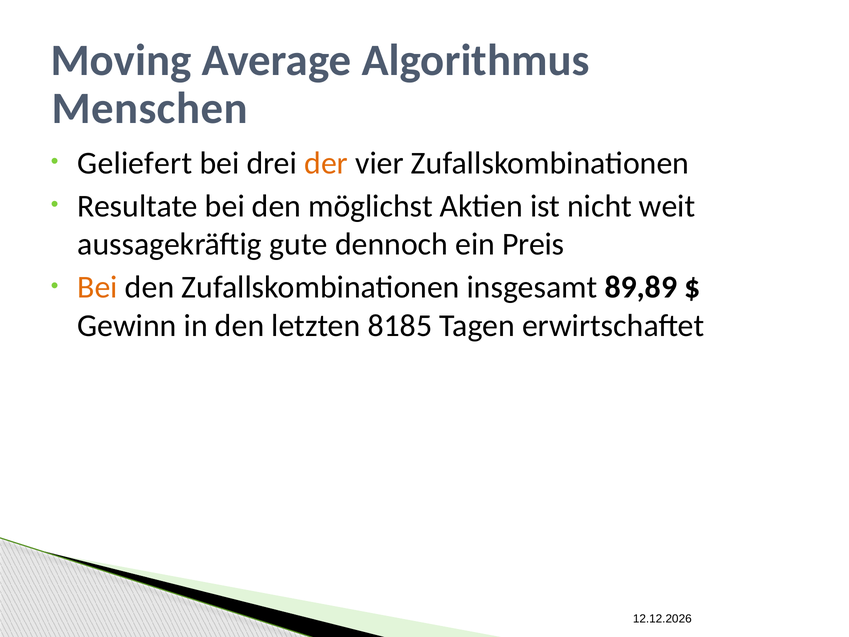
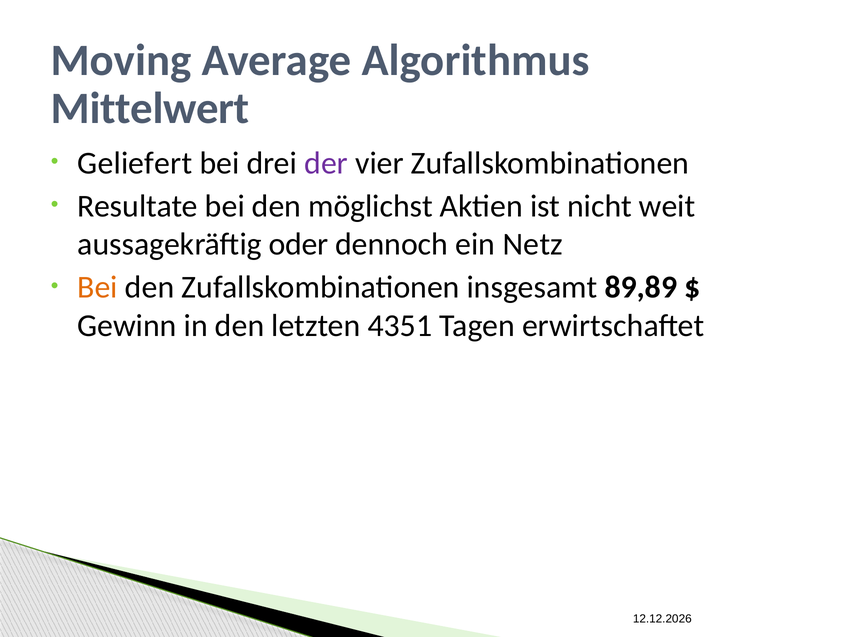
Menschen: Menschen -> Mittelwert (150, 109)
der colour: orange -> purple (326, 163)
gute: gute -> oder (299, 244)
Preis: Preis -> Netz (533, 244)
8185: 8185 -> 4351 (400, 325)
